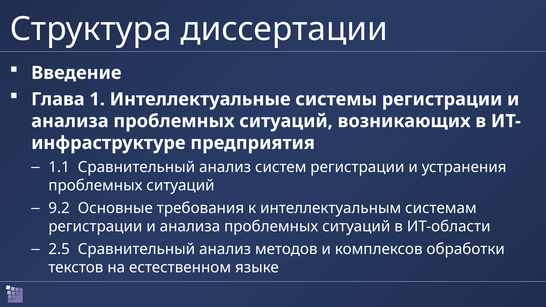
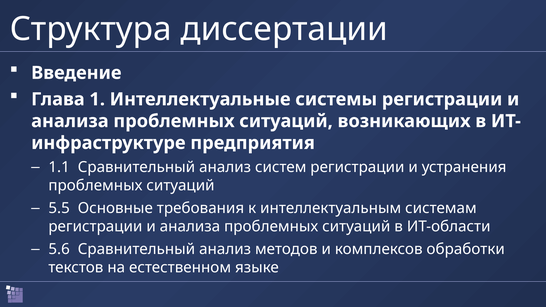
9.2: 9.2 -> 5.5 (59, 208)
2.5: 2.5 -> 5.6 (59, 249)
